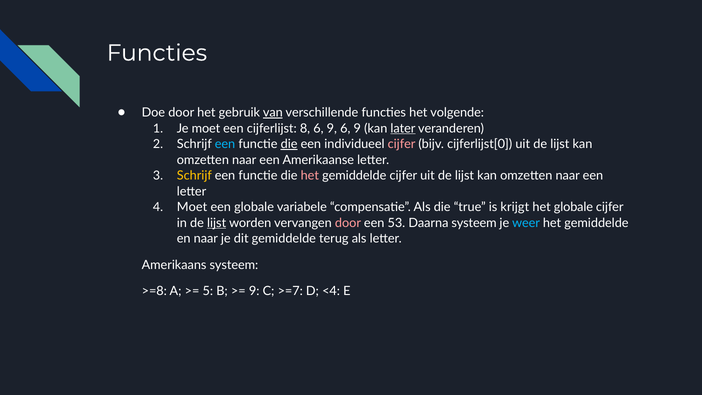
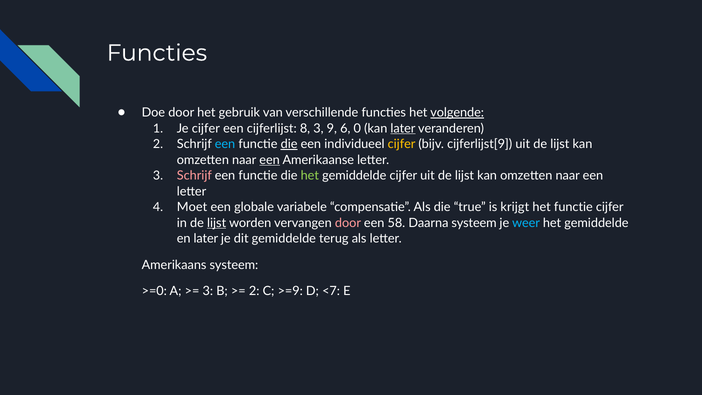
van underline: present -> none (273, 113)
volgende underline: none -> present (457, 113)
Je moet: moet -> cijfer (206, 128)
8 6: 6 -> 3 (318, 128)
9 6 9: 9 -> 0 (357, 128)
cijfer colour: pink -> yellow (402, 144)
cijferlijst[0: cijferlijst[0 -> cijferlijst[9 (480, 144)
een underline: none -> present (270, 160)
Schrijf colour: yellow -> pink (194, 176)
het colour: pink -> light green (310, 176)
het globale: globale -> functie (573, 207)
53: 53 -> 58 (396, 223)
en naar: naar -> later (206, 239)
>=8: >=8 -> >=0 (154, 291)
5: 5 -> 3 (208, 291)
9: 9 -> 2 (254, 291)
>=7: >=7 -> >=9 (290, 291)
<4: <4 -> <7 (331, 291)
